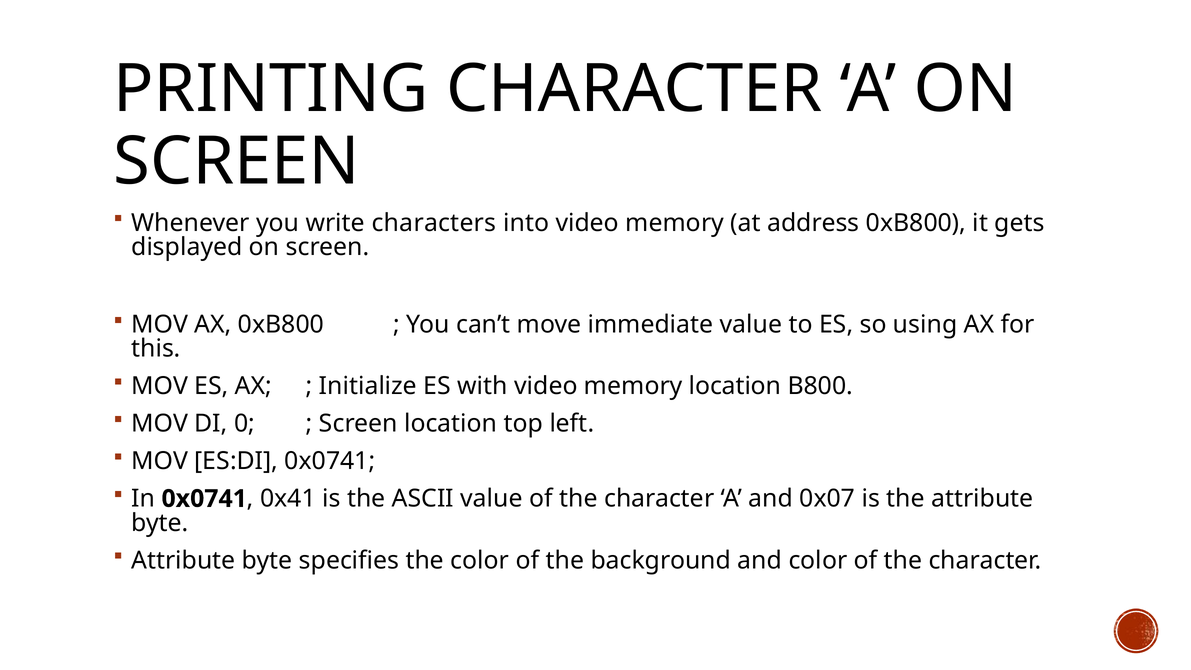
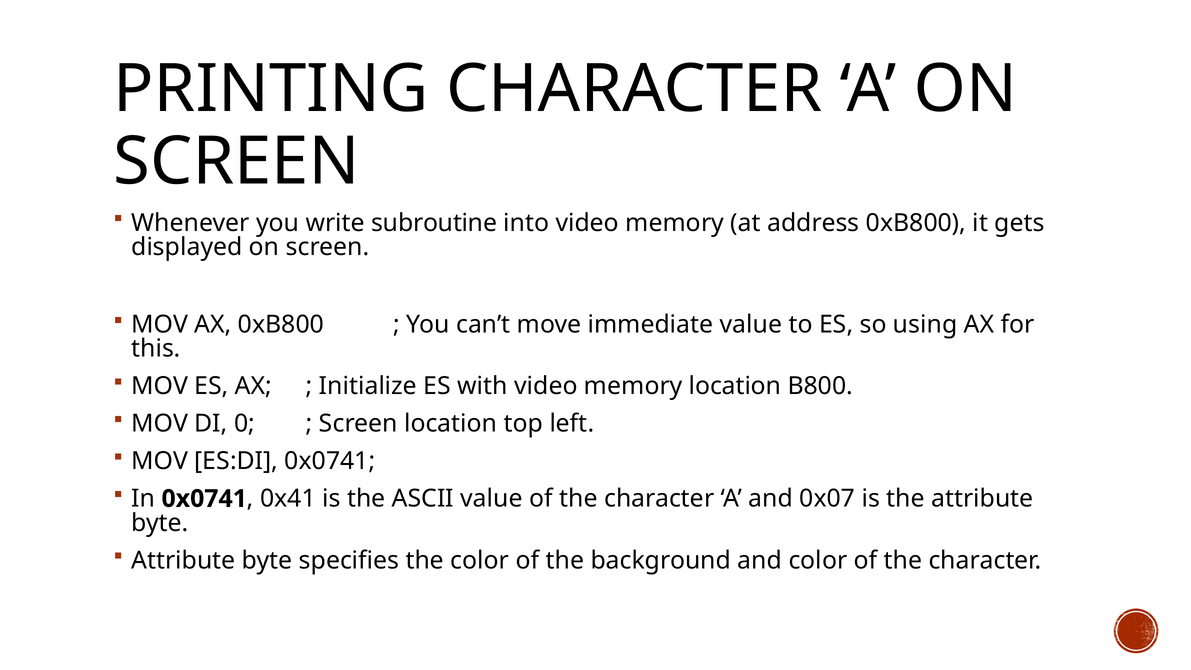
characters: characters -> subroutine (434, 223)
